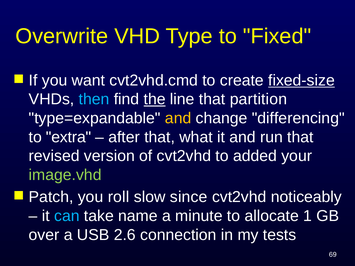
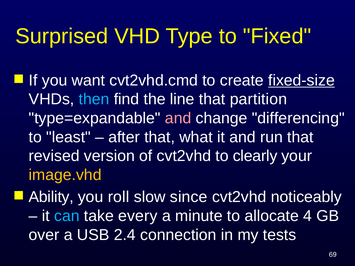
Overwrite: Overwrite -> Surprised (62, 36)
the underline: present -> none (155, 99)
and colour: yellow -> pink (178, 118)
extra: extra -> least (68, 137)
added: added -> clearly (255, 156)
image.vhd colour: light green -> yellow (65, 175)
Patch: Patch -> Ability (51, 197)
name: name -> every (138, 216)
1: 1 -> 4 (308, 216)
2.6: 2.6 -> 2.4 (125, 235)
